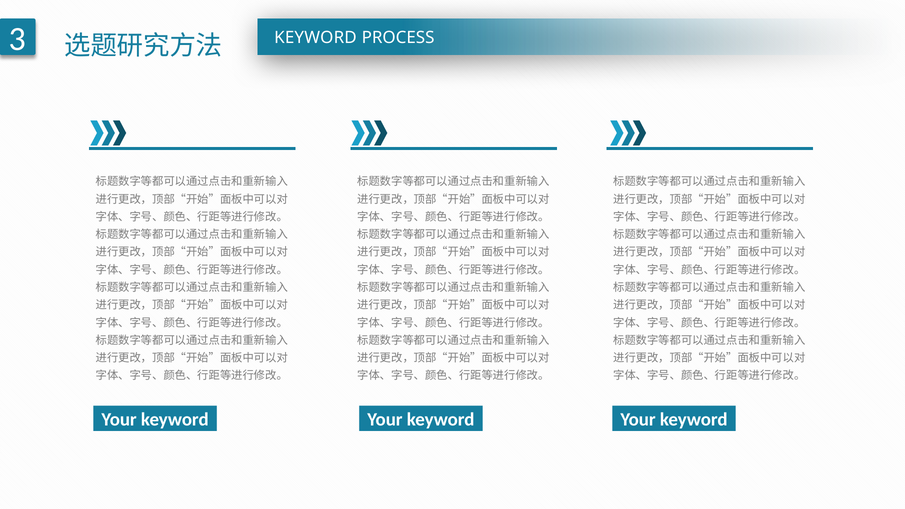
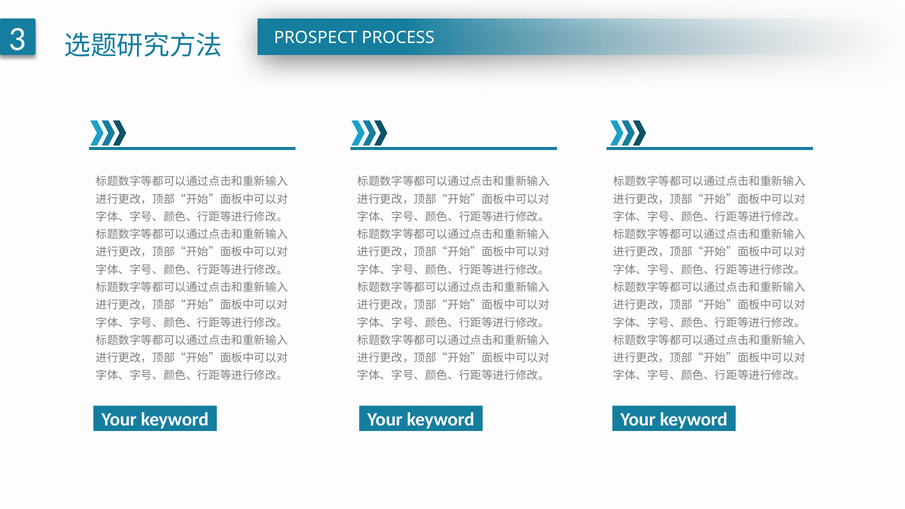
KEYWORD: KEYWORD -> PROSPECT (316, 38)
